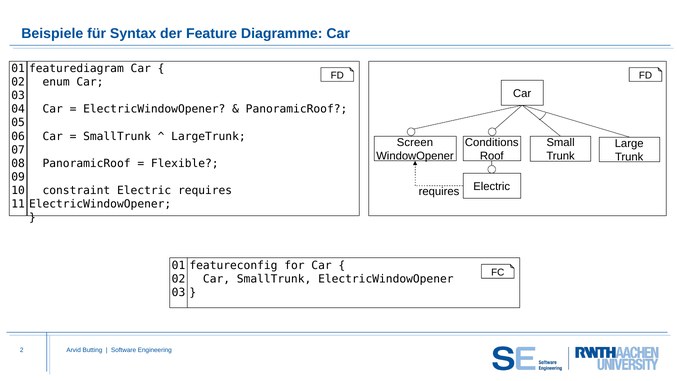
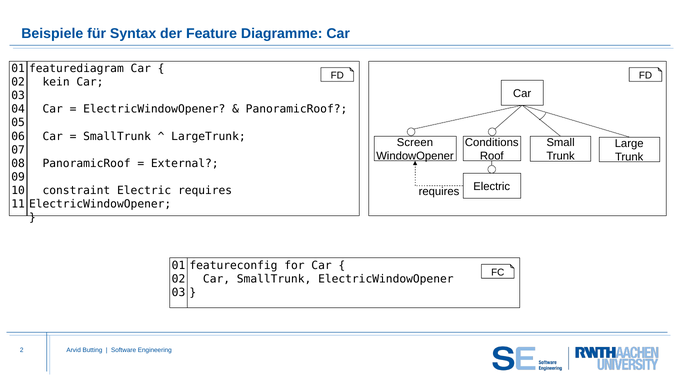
enum: enum -> kein (56, 82)
Flexible: Flexible -> External (185, 163)
